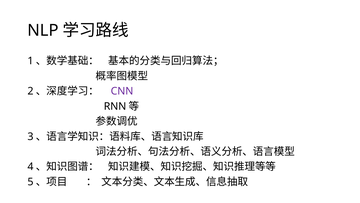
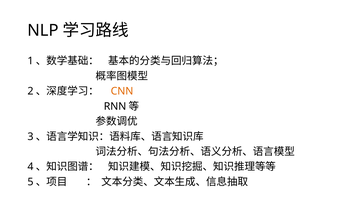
CNN colour: purple -> orange (122, 91)
